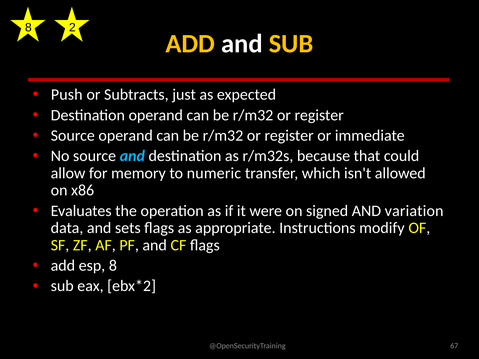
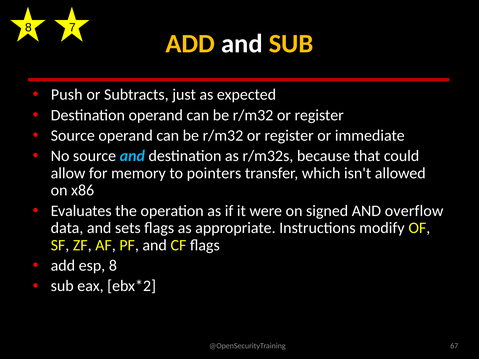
2: 2 -> 7 (72, 28)
numeric: numeric -> pointers (214, 173)
variation: variation -> overflow (414, 211)
